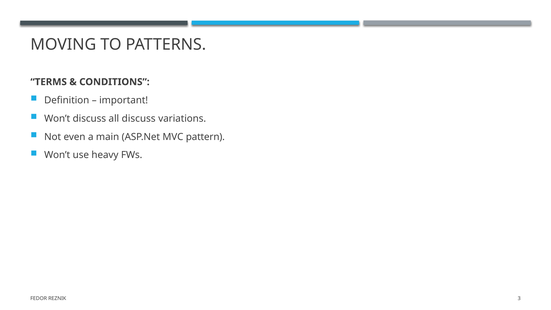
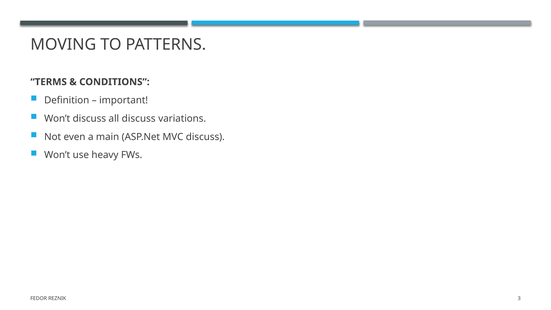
MVC pattern: pattern -> discuss (205, 137)
